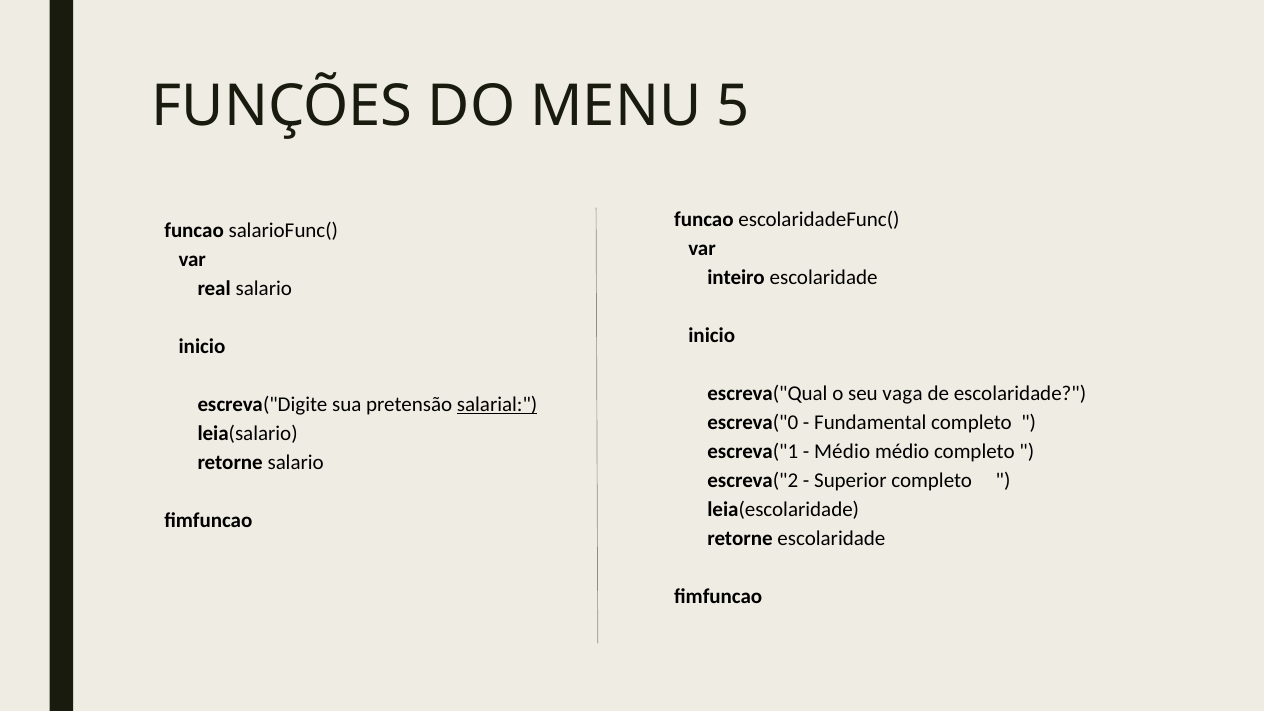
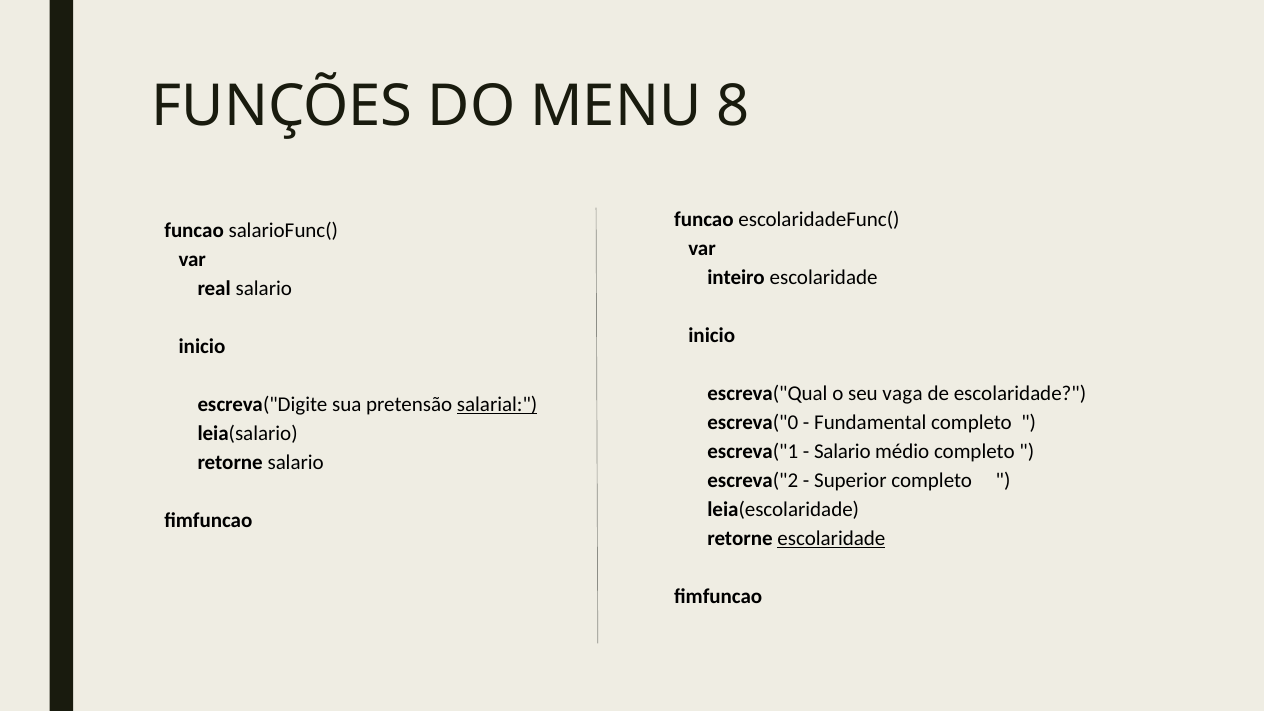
5: 5 -> 8 (733, 106)
Médio: Médio -> Salario (842, 451)
escolaridade underline: none -> present (831, 538)
